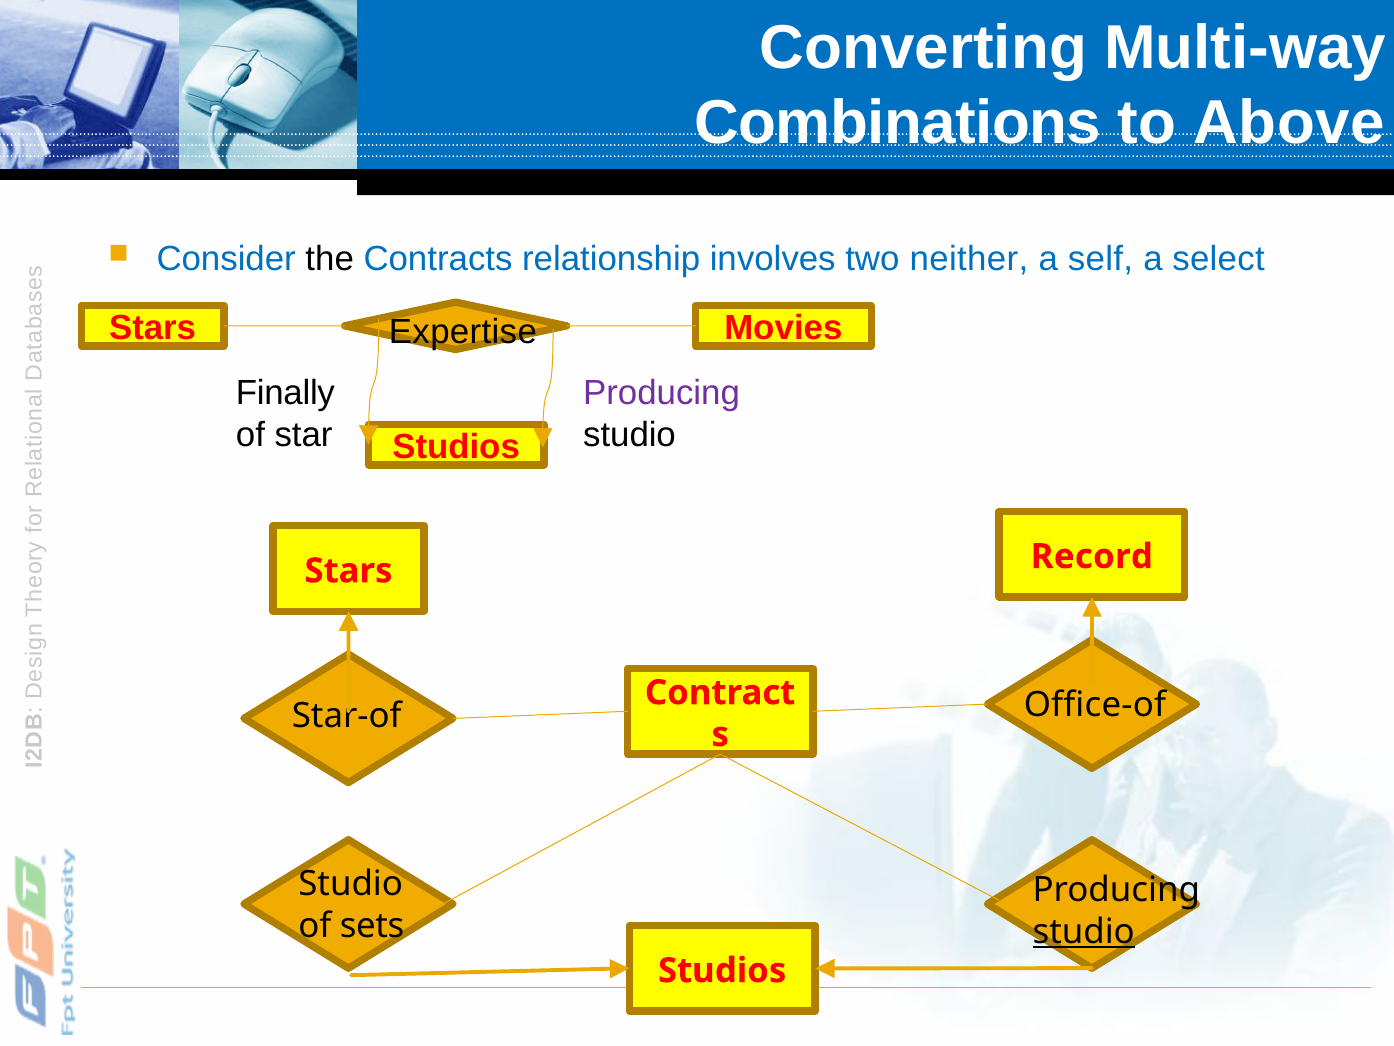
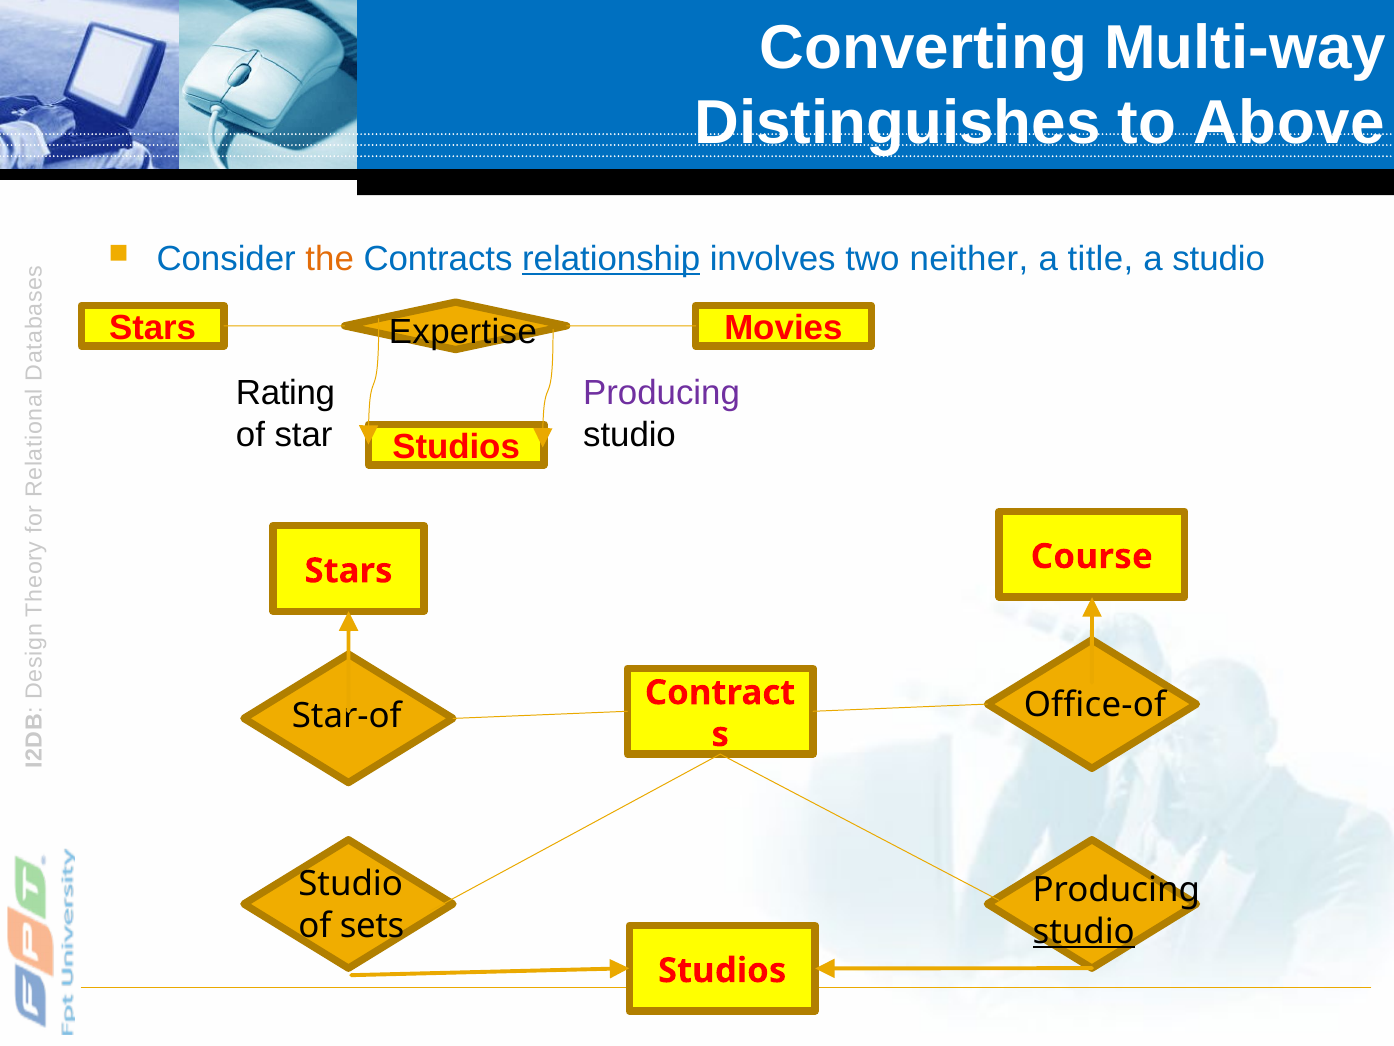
Combinations: Combinations -> Distinguishes (898, 123)
the colour: black -> orange (330, 259)
relationship underline: none -> present (611, 259)
self: self -> title (1100, 259)
a select: select -> studio (1219, 259)
Finally: Finally -> Rating (285, 393)
Record: Record -> Course (1092, 556)
